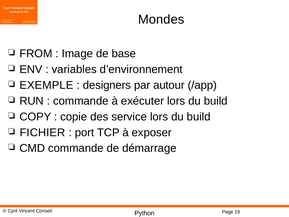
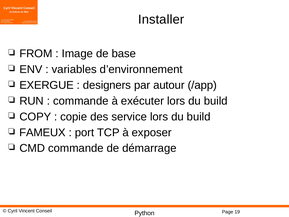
Mondes: Mondes -> Installer (161, 19)
EXEMPLE: EXEMPLE -> EXERGUE (47, 85)
FICHIER: FICHIER -> FAMEUX (43, 132)
